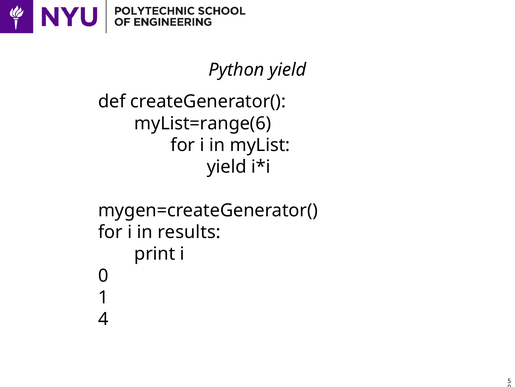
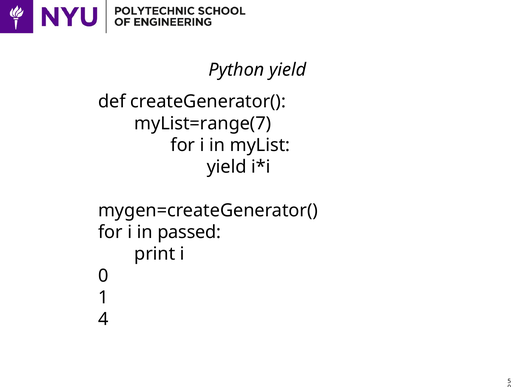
myList=range(6: myList=range(6 -> myList=range(7 (203, 123)
results: results -> passed (189, 232)
